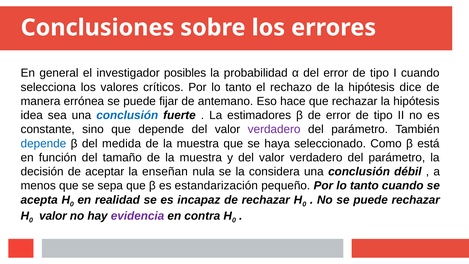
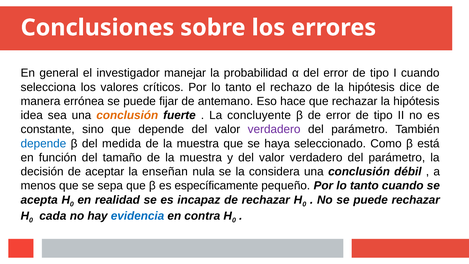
posibles: posibles -> manejar (185, 73)
conclusión colour: blue -> orange (127, 115)
estimadores: estimadores -> concluyente (259, 115)
estandarización: estandarización -> específicamente (216, 186)
valor: valor -> cada (53, 216)
evidencia colour: purple -> blue (138, 216)
